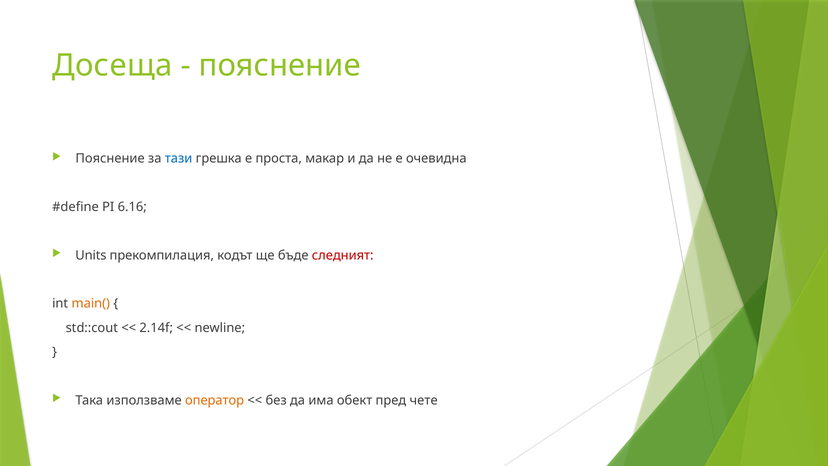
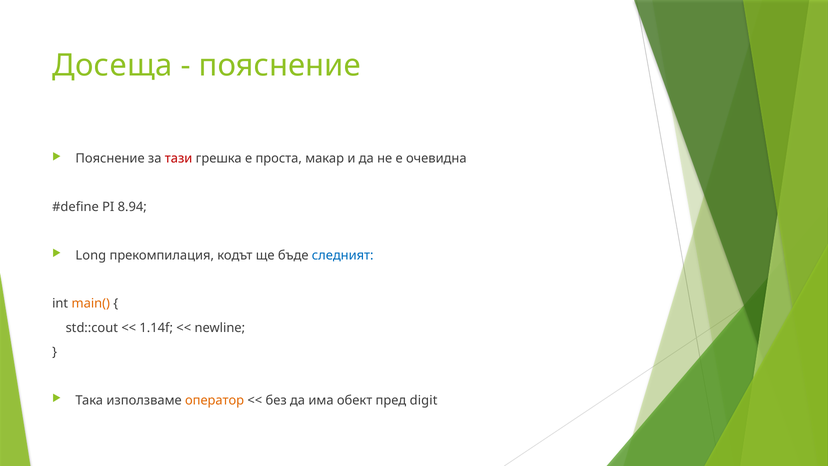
тази colour: blue -> red (179, 159)
6.16: 6.16 -> 8.94 (132, 207)
Units: Units -> Long (91, 255)
следният colour: red -> blue (343, 255)
2.14f: 2.14f -> 1.14f (156, 328)
чете: чете -> digit (424, 400)
